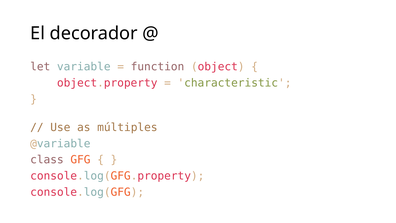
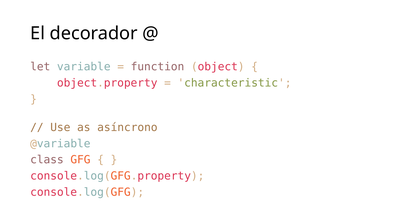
múltiples: múltiples -> asíncrono (127, 127)
